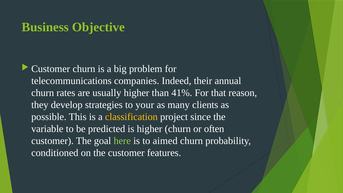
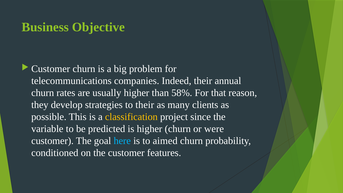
41%: 41% -> 58% (182, 93)
to your: your -> their (145, 105)
often: often -> were (214, 129)
here colour: light green -> light blue (122, 141)
